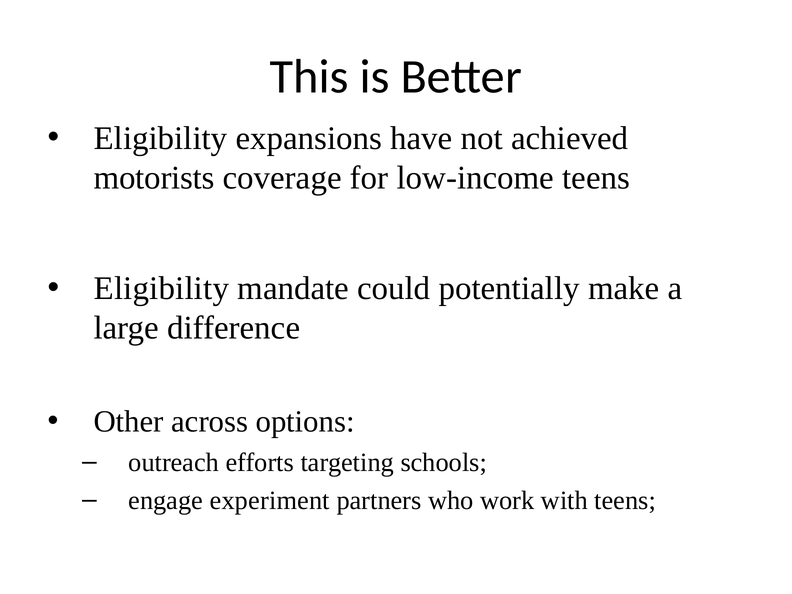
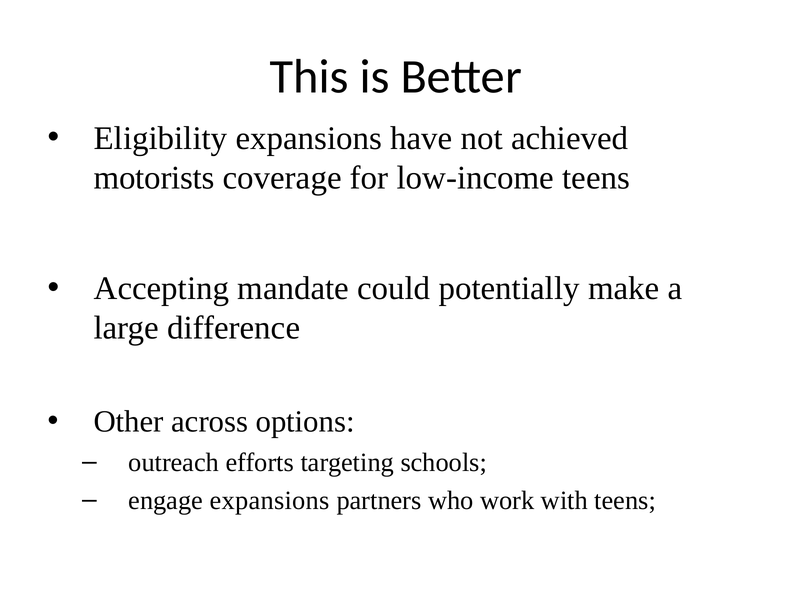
Eligibility: Eligibility -> Accepting (161, 288)
engage experiment: experiment -> expansions (270, 501)
